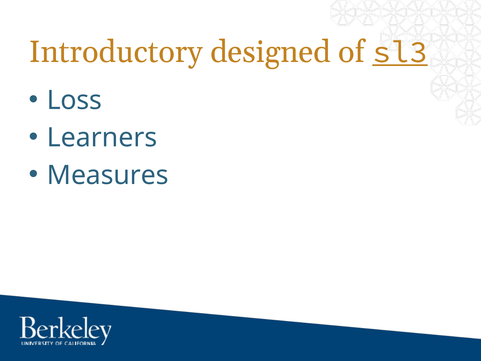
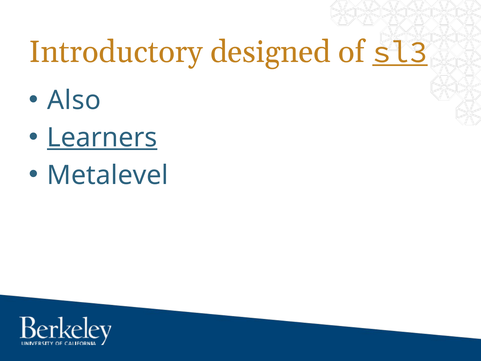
Loss: Loss -> Also (74, 100)
Learners underline: none -> present (102, 138)
Measures: Measures -> Metalevel (108, 175)
